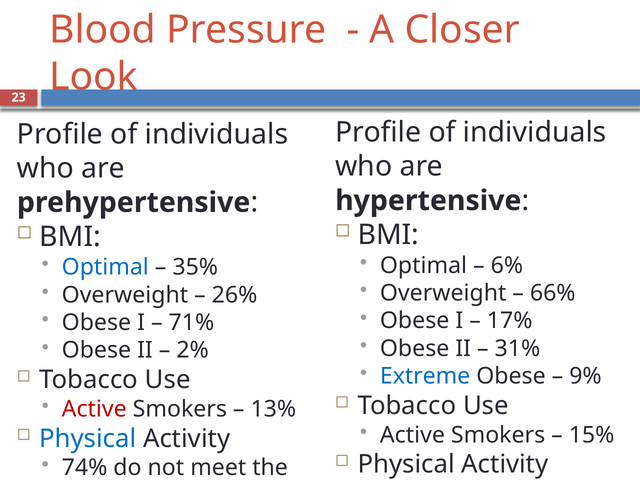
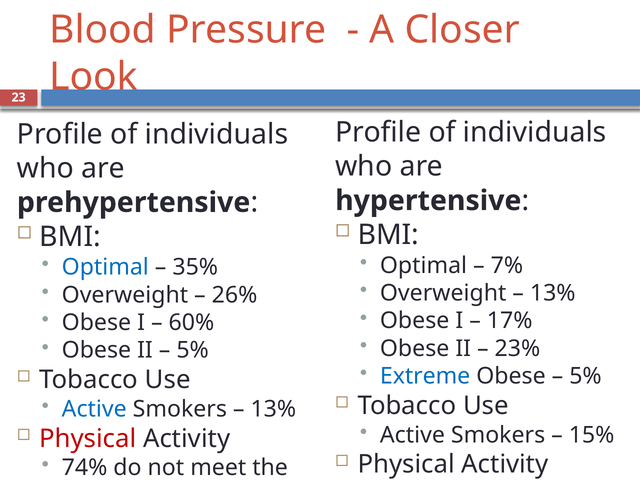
6%: 6% -> 7% (507, 265)
66%: 66% -> 13% (553, 293)
71%: 71% -> 60% (191, 323)
31%: 31% -> 23% (517, 349)
2%: 2% -> 5% (193, 350)
9%: 9% -> 5% (585, 376)
Active colour: red -> blue (94, 409)
Physical colour: blue -> red (88, 439)
